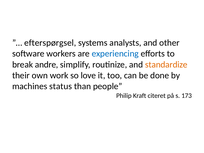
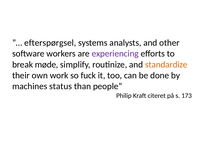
experiencing colour: blue -> purple (115, 54)
andre: andre -> møde (47, 65)
love: love -> fuck (88, 75)
